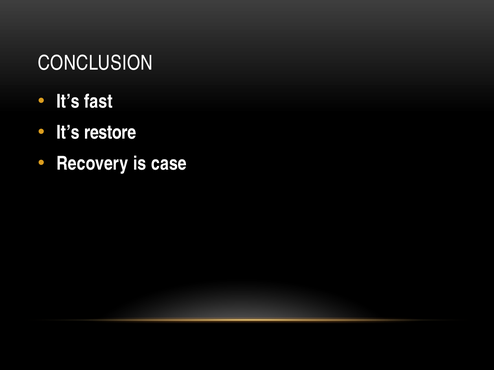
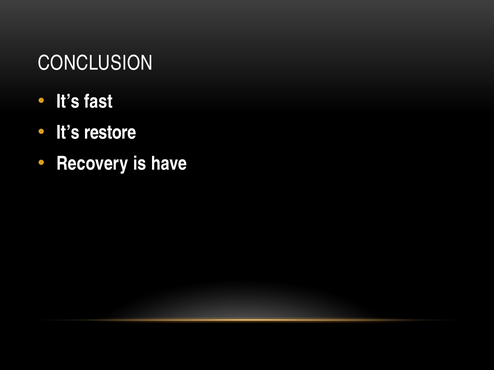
case: case -> have (169, 164)
